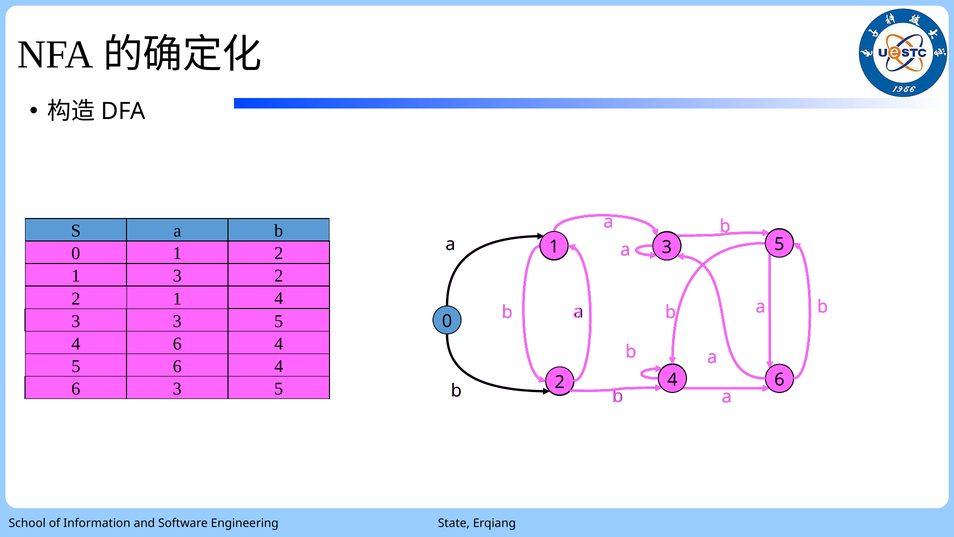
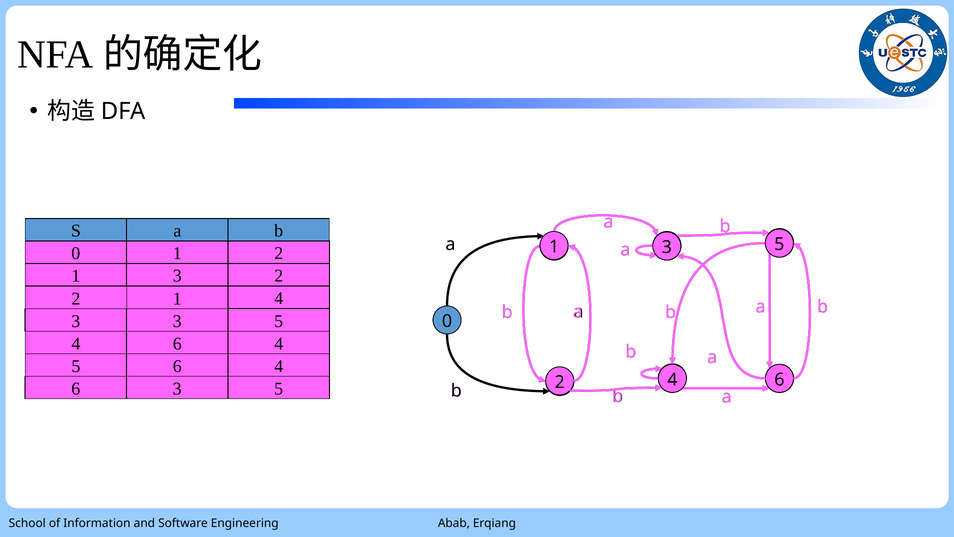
State: State -> Abab (454, 523)
